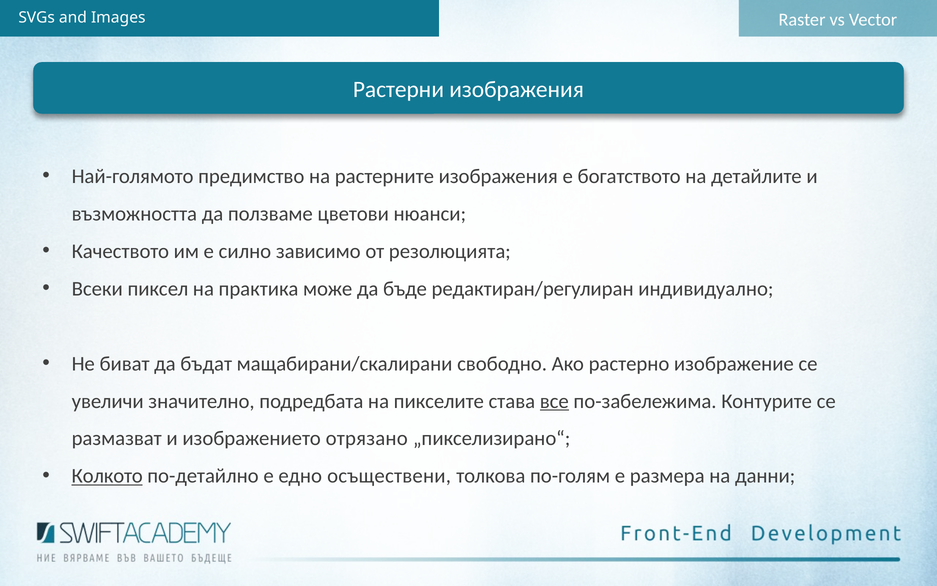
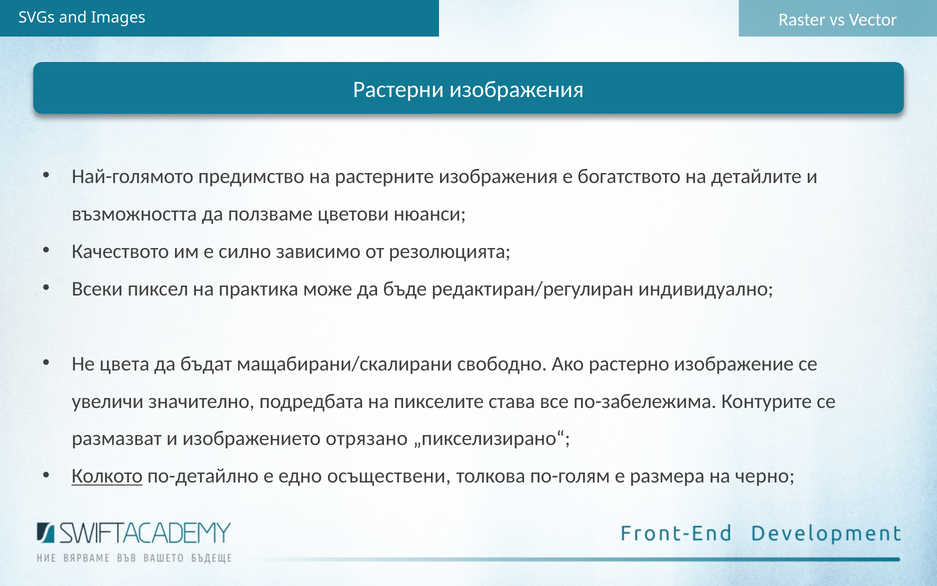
биват: биват -> цвета (125, 363)
все underline: present -> none (554, 401)
данни: данни -> черно (765, 476)
